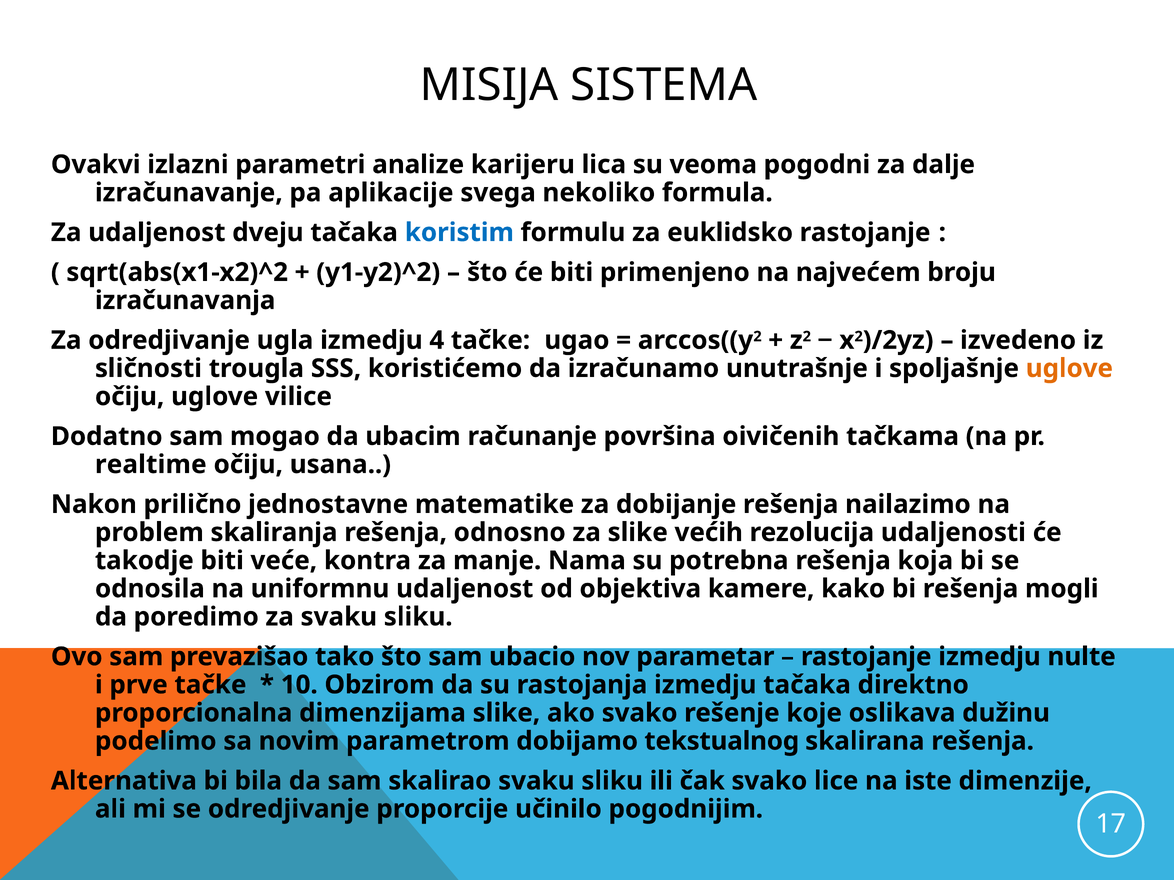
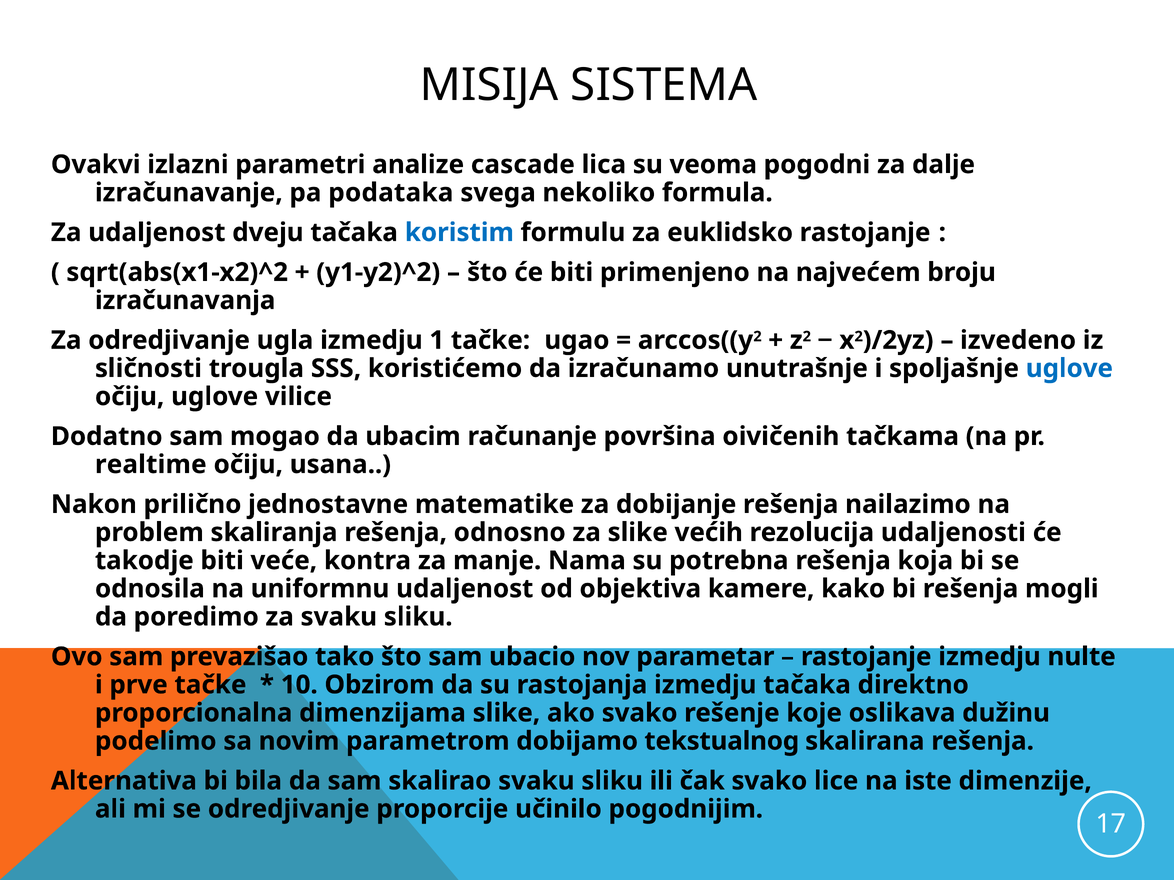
karijeru: karijeru -> cascade (523, 165)
aplikacije: aplikacije -> podataka (391, 193)
4: 4 -> 1 (437, 340)
uglove colour: orange -> blue (1069, 369)
